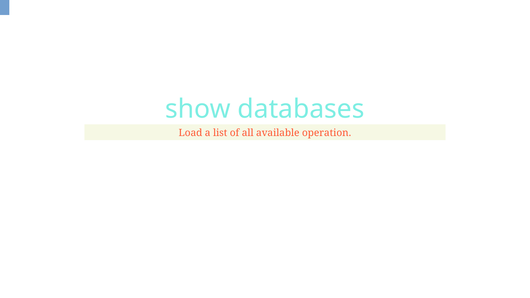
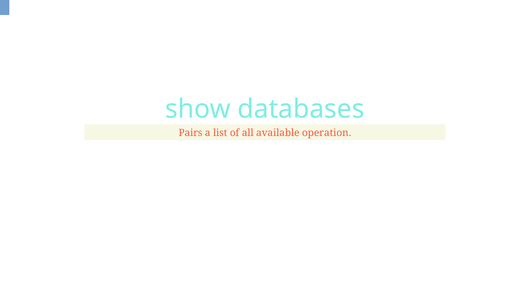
Load: Load -> Pairs (191, 133)
